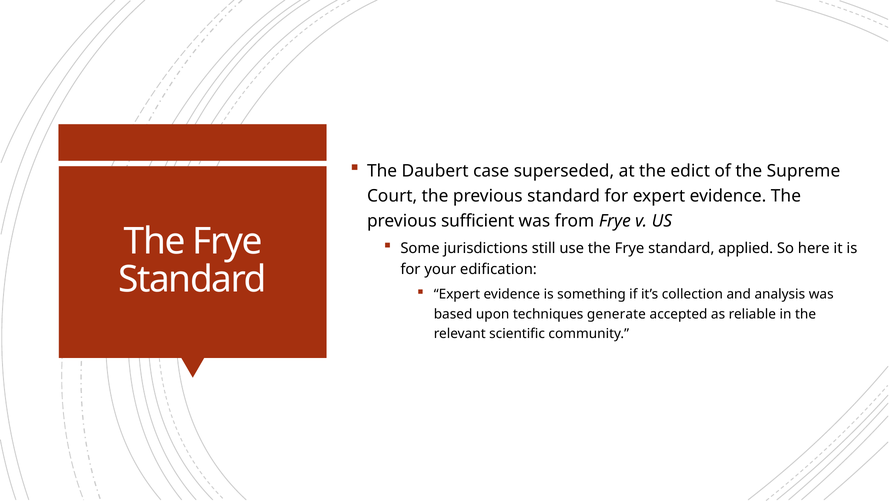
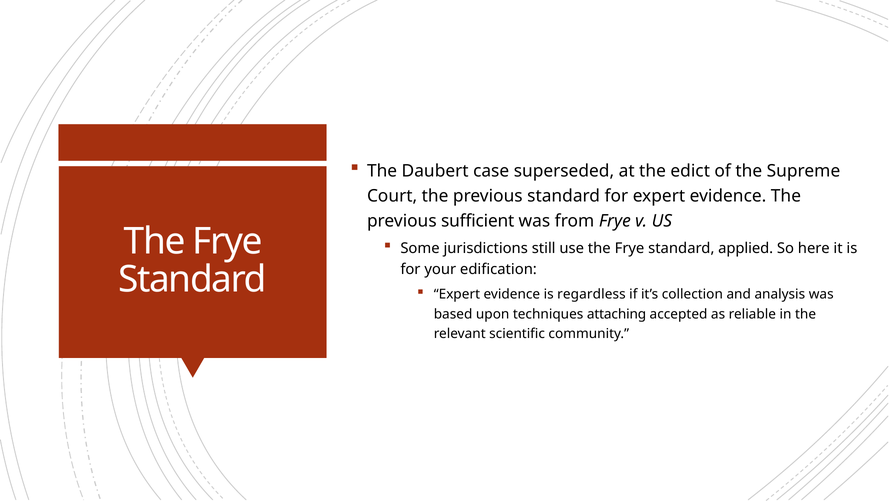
something: something -> regardless (591, 294)
generate: generate -> attaching (617, 314)
